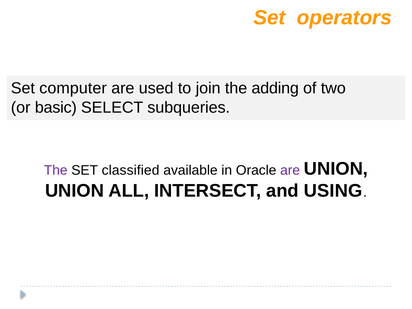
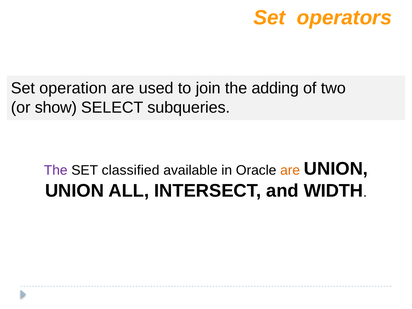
computer: computer -> operation (73, 88)
basic: basic -> show (56, 108)
are colour: purple -> orange (290, 170)
USING: USING -> WIDTH (333, 191)
